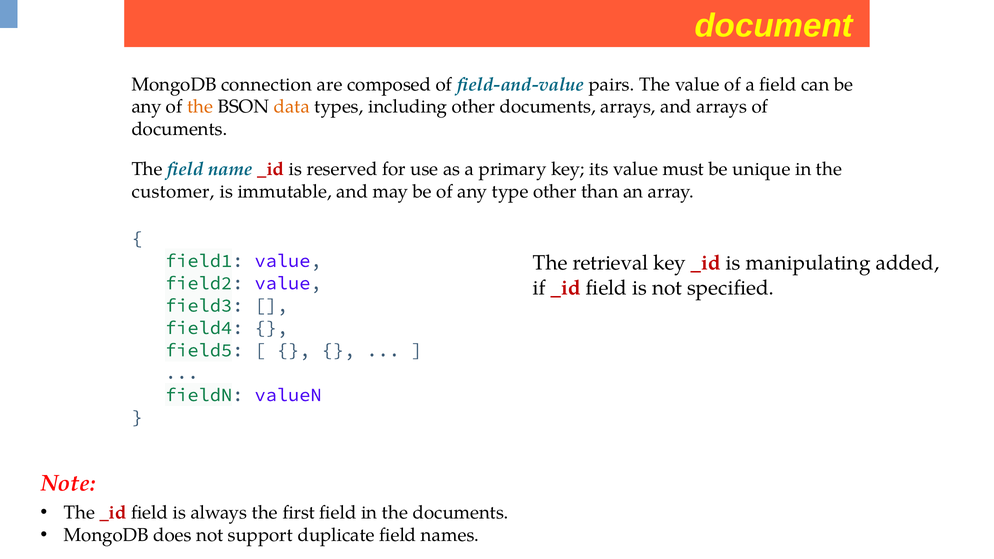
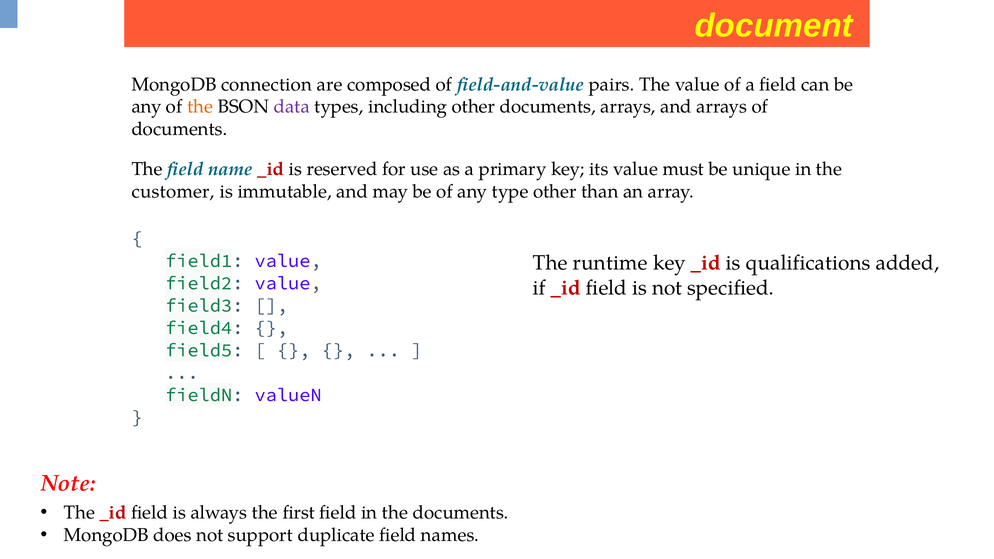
data colour: orange -> purple (292, 107)
retrieval: retrieval -> runtime (610, 263)
manipulating: manipulating -> qualifications (808, 263)
